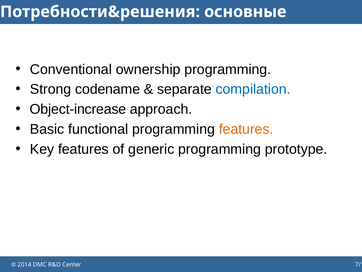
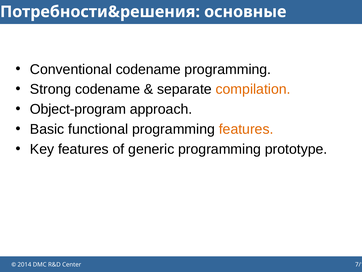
Conventional ownership: ownership -> codename (148, 69)
compilation colour: blue -> orange (253, 89)
Object-increase: Object-increase -> Object-program (78, 109)
